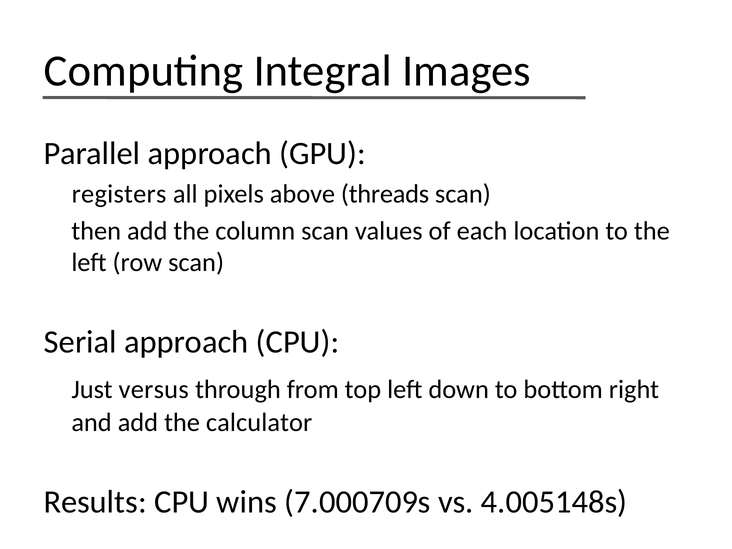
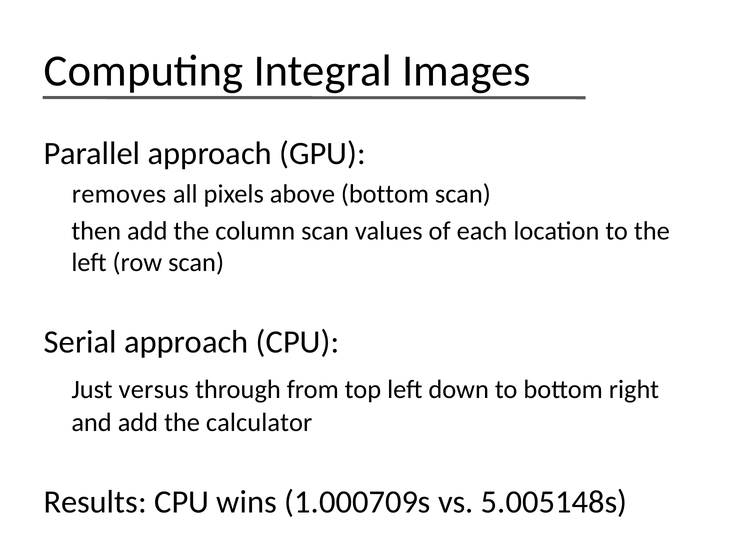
registers: registers -> removes (119, 194)
above threads: threads -> bottom (385, 194)
7.000709s: 7.000709s -> 1.000709s (358, 502)
4.005148s: 4.005148s -> 5.005148s (554, 502)
